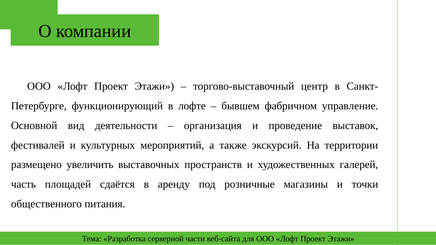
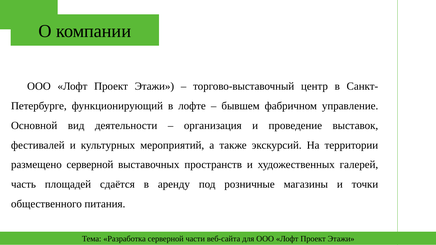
размещено увеличить: увеличить -> серверной (90, 165)
